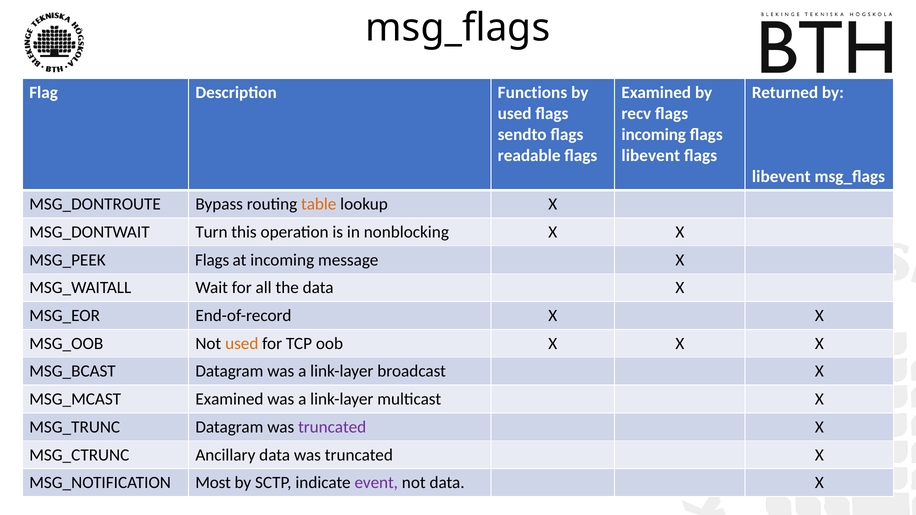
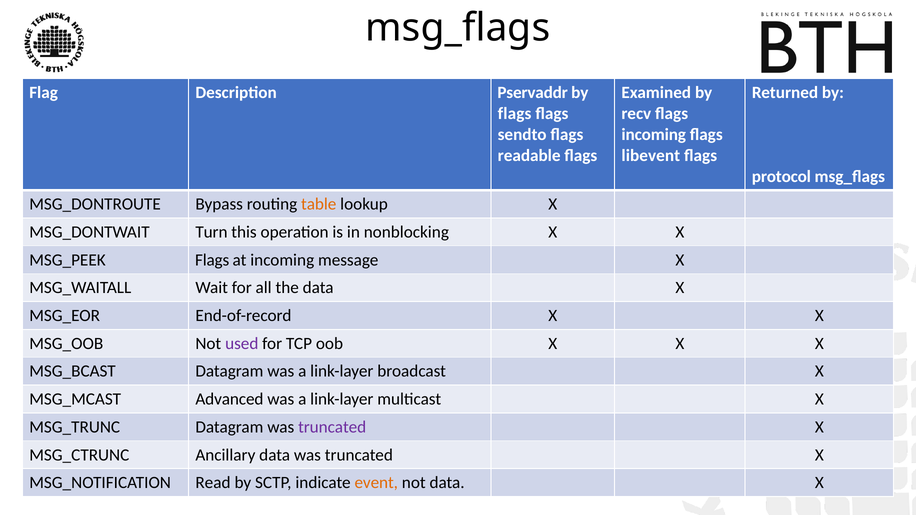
Functions: Functions -> Pservaddr (533, 93)
used: used -> flags (515, 114)
libevent: libevent -> protocol (781, 176)
used colour: orange -> purple (242, 344)
Examined: Examined -> Advanced (229, 399)
Most: Most -> Read (213, 483)
event colour: purple -> orange (376, 483)
